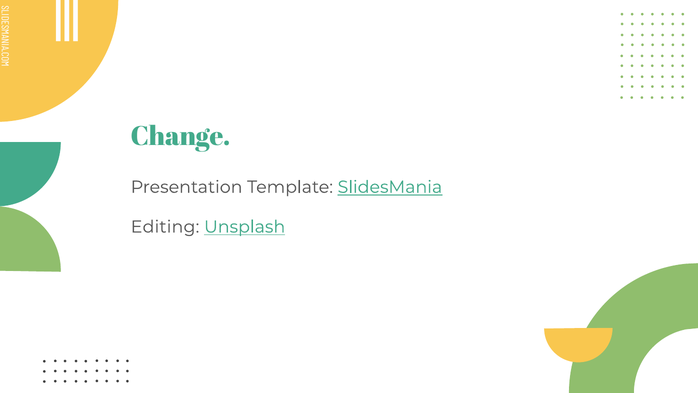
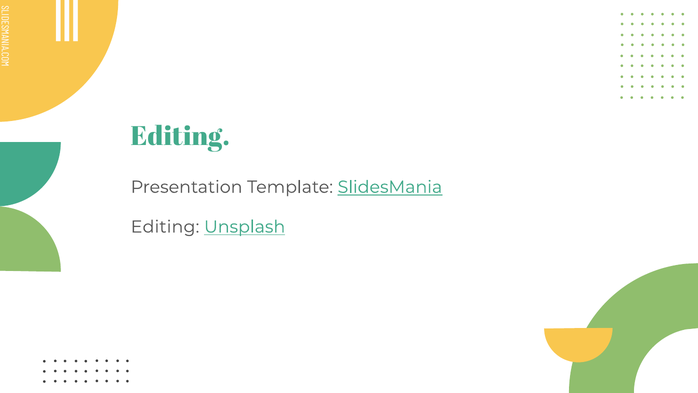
Change: Change -> Editing (180, 136)
